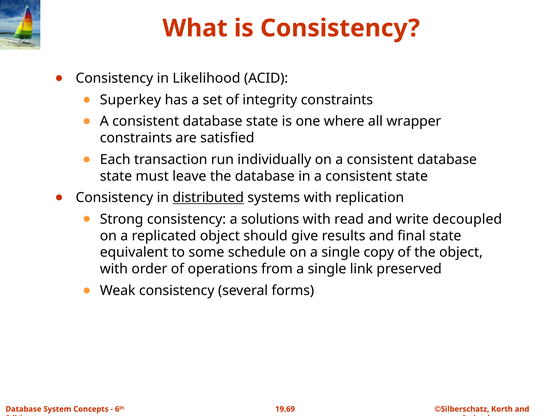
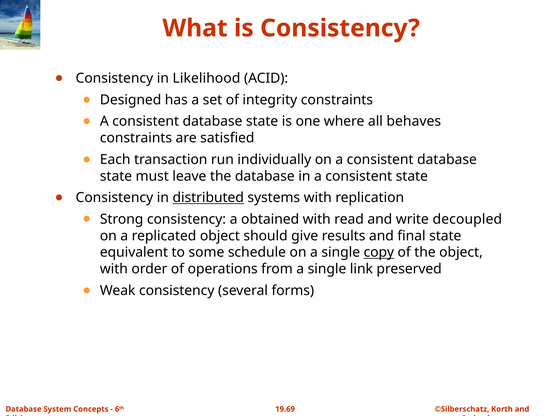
Superkey: Superkey -> Designed (131, 100)
wrapper: wrapper -> behaves (414, 121)
solutions: solutions -> obtained (270, 219)
copy underline: none -> present (379, 252)
